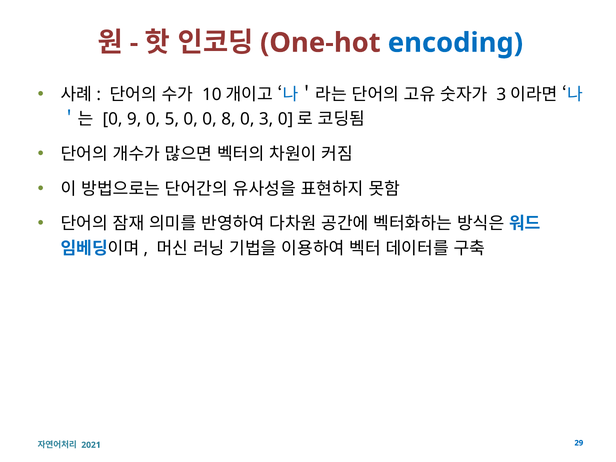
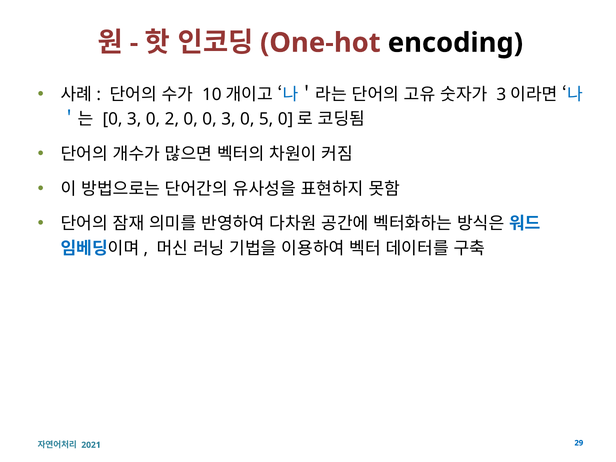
encoding colour: blue -> black (455, 43)
9: 9 -> 3 (134, 119)
5: 5 -> 2 (172, 119)
0 0 8: 8 -> 3 (228, 119)
0 3: 3 -> 5 (266, 119)
